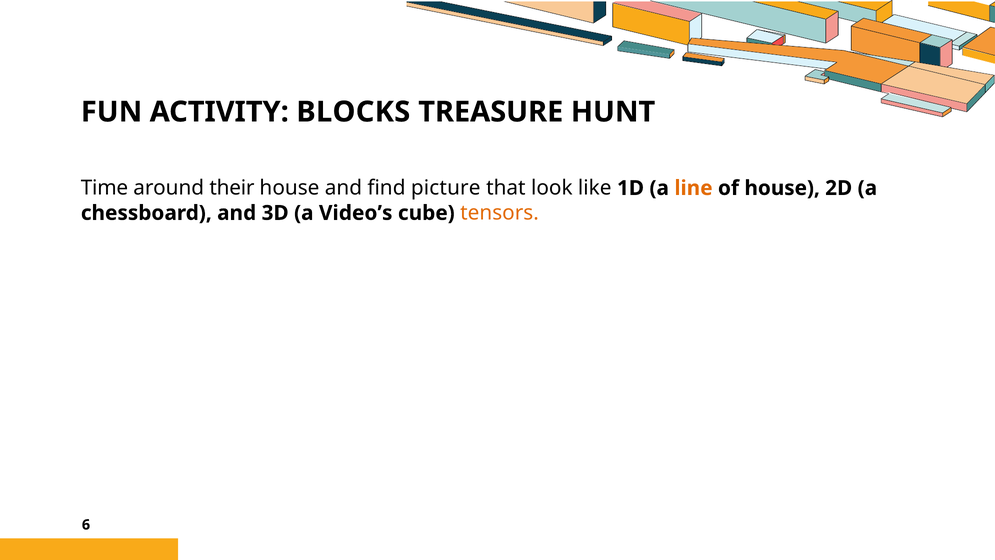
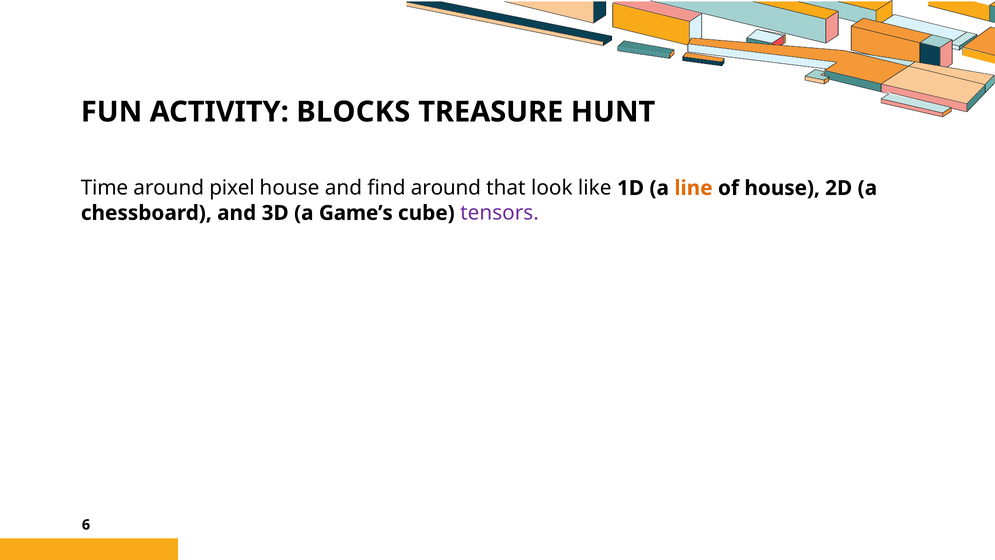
their: their -> pixel (232, 188)
find picture: picture -> around (446, 188)
Video’s: Video’s -> Game’s (356, 213)
tensors colour: orange -> purple (500, 213)
